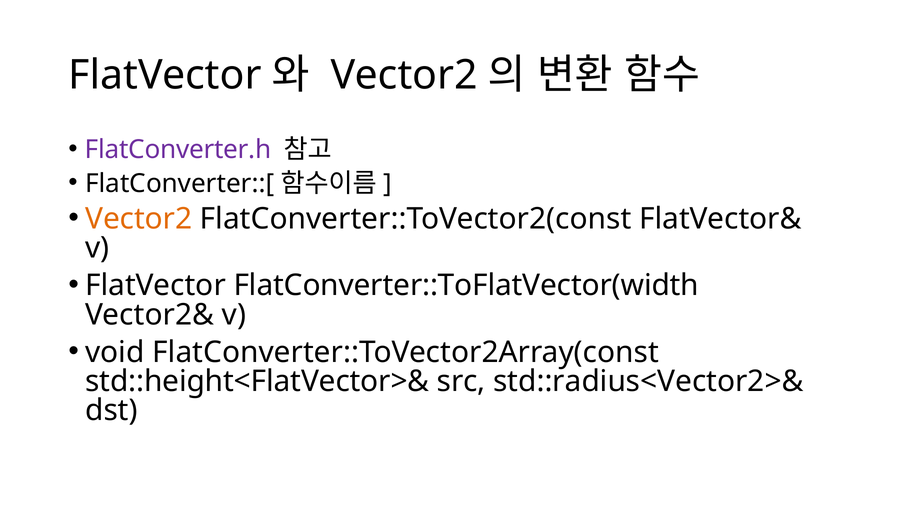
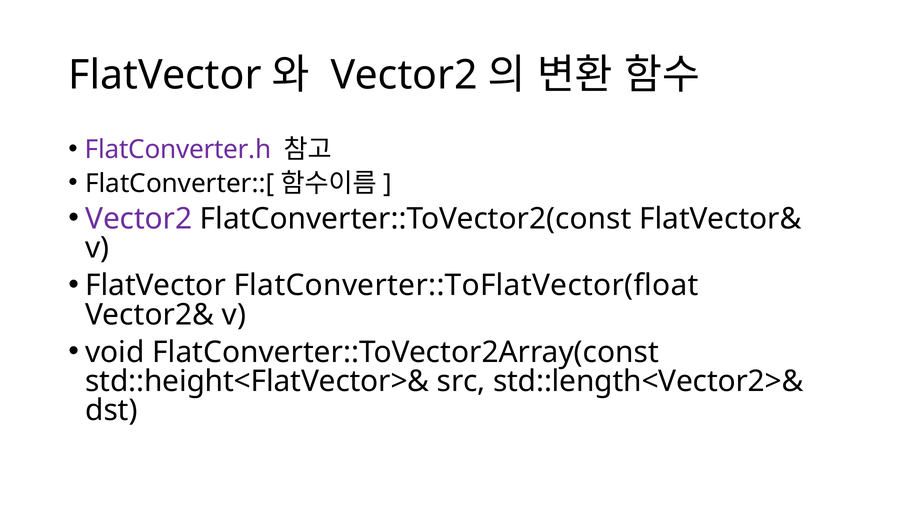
Vector2 colour: orange -> purple (139, 219)
FlatConverter::ToFlatVector(width: FlatConverter::ToFlatVector(width -> FlatConverter::ToFlatVector(float (466, 285)
std::radius<Vector2>&: std::radius<Vector2>& -> std::length<Vector2>& (648, 381)
